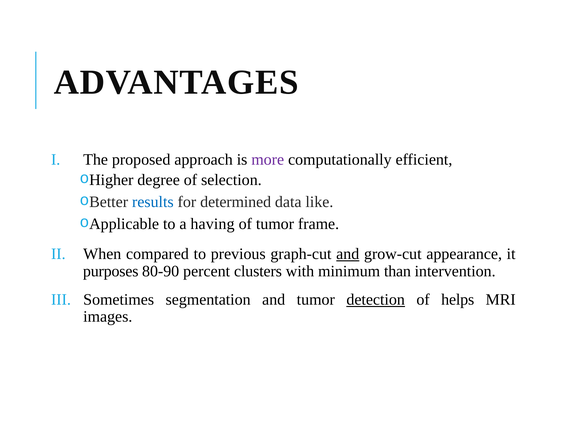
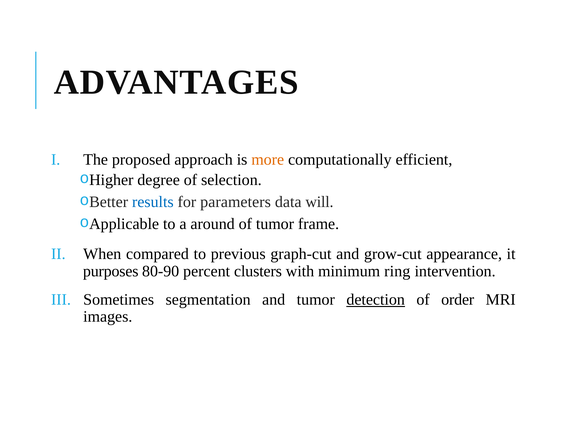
more colour: purple -> orange (268, 159)
determined: determined -> parameters (236, 202)
like: like -> will (320, 202)
having: having -> around (213, 224)
and underline: present -> none (348, 254)
than: than -> ring (397, 271)
helps: helps -> order (458, 299)
